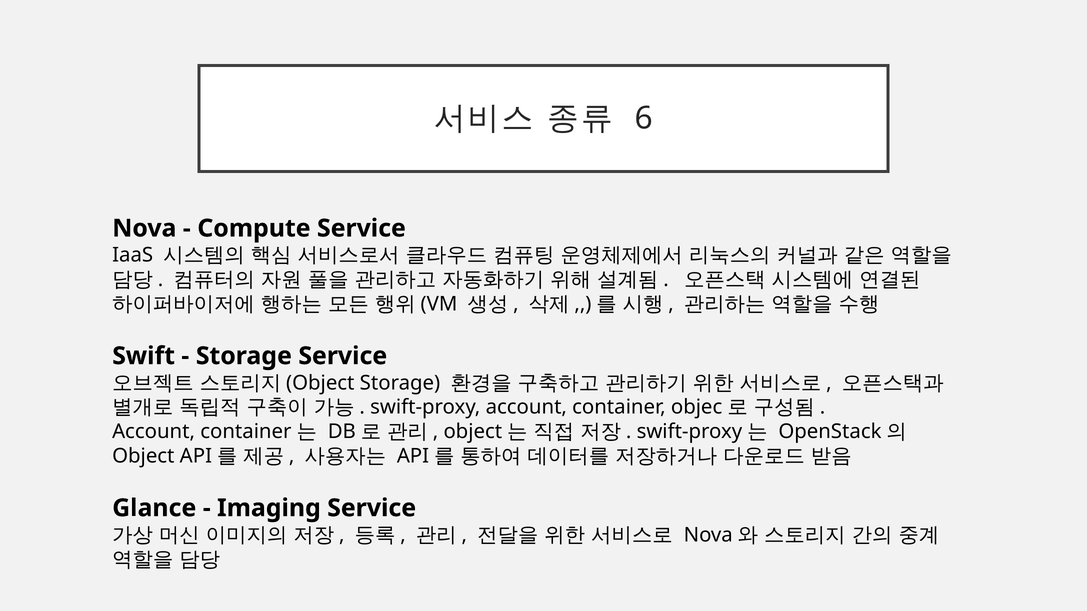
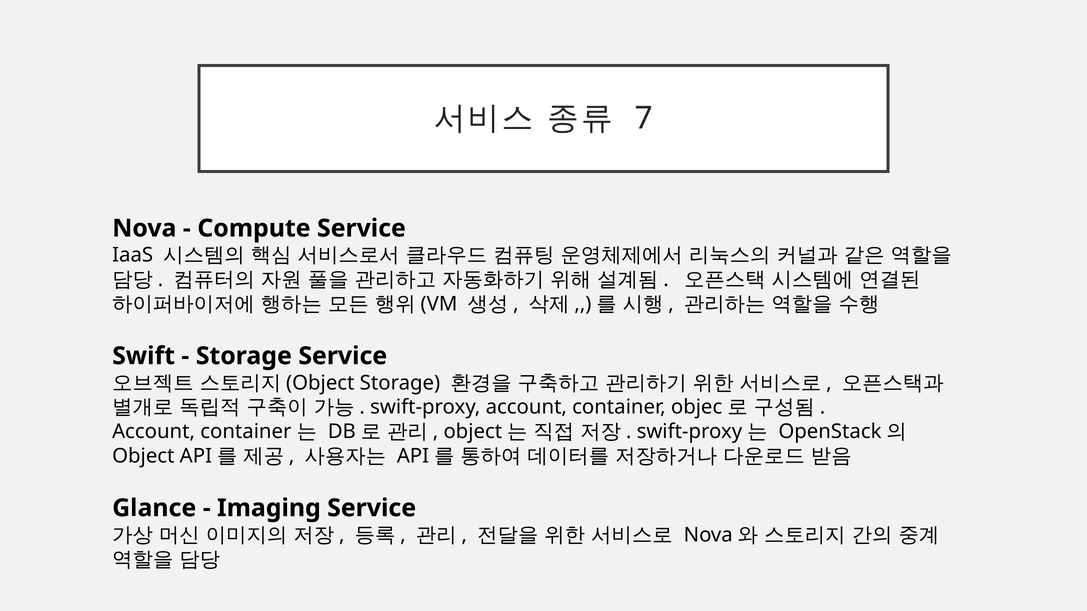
6: 6 -> 7 (644, 118)
